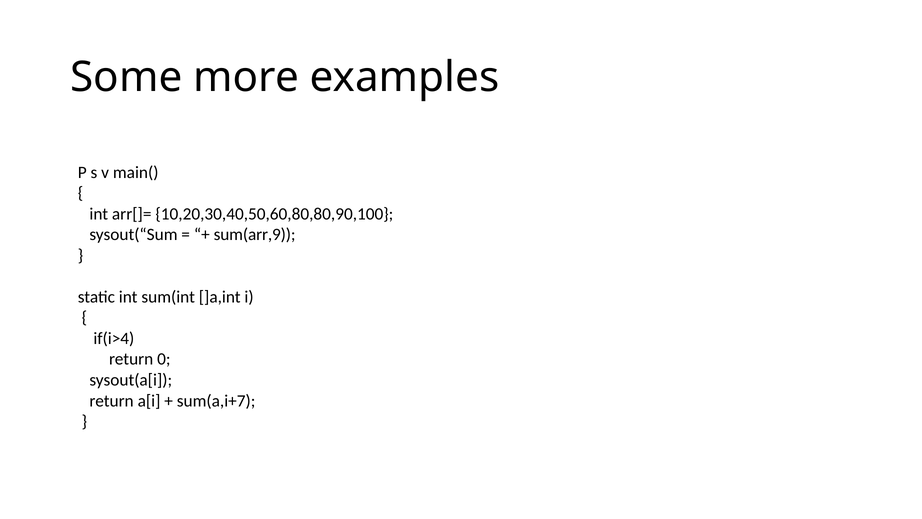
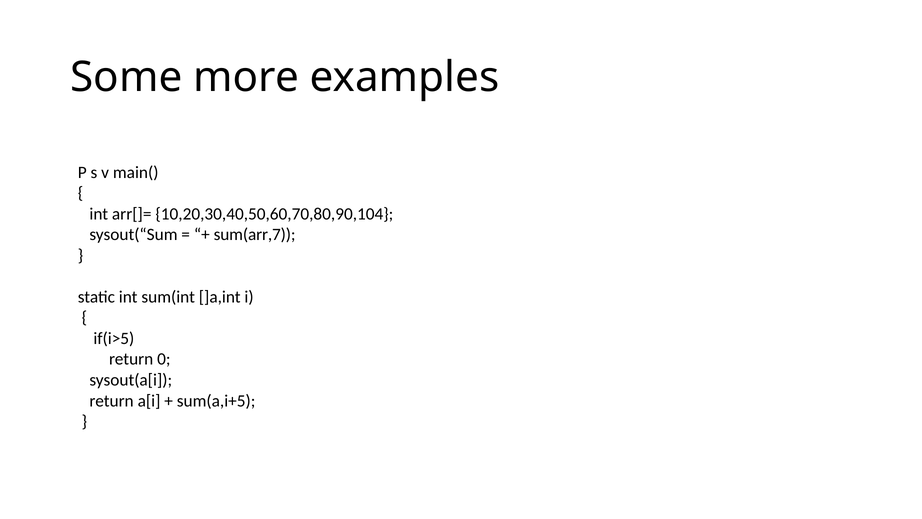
10,20,30,40,50,60,80,80,90,100: 10,20,30,40,50,60,80,80,90,100 -> 10,20,30,40,50,60,70,80,90,104 (274, 214)
sum(arr,9: sum(arr,9 -> sum(arr,7 (255, 235)
if(i>4: if(i>4 -> if(i>5 (114, 338)
sum(a,i+7: sum(a,i+7 -> sum(a,i+5 (216, 401)
